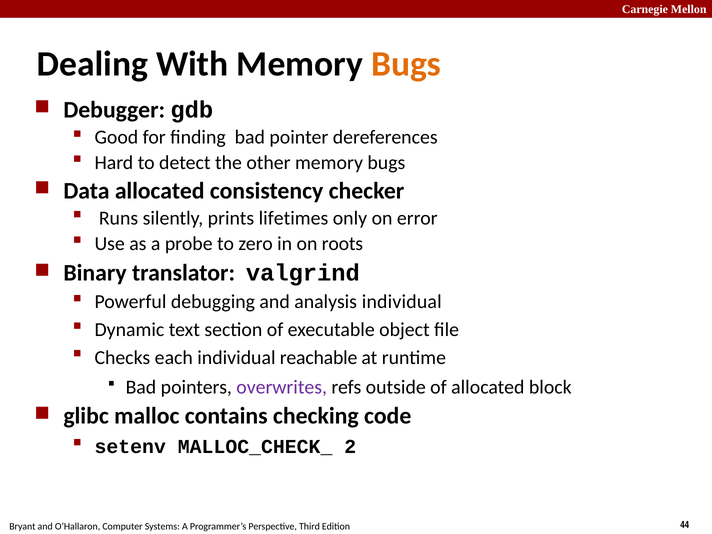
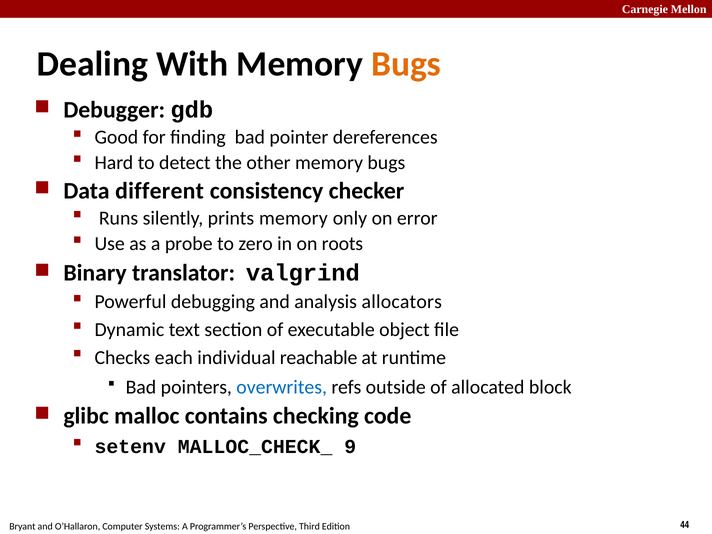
Data allocated: allocated -> different (160, 191)
prints lifetimes: lifetimes -> memory (293, 218)
analysis individual: individual -> allocators (402, 302)
overwrites colour: purple -> blue (282, 387)
2: 2 -> 9 (350, 446)
